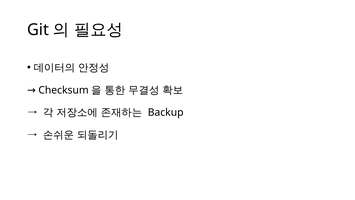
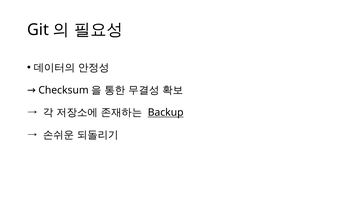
Backup underline: none -> present (166, 112)
